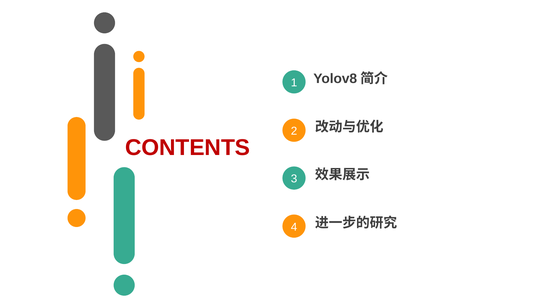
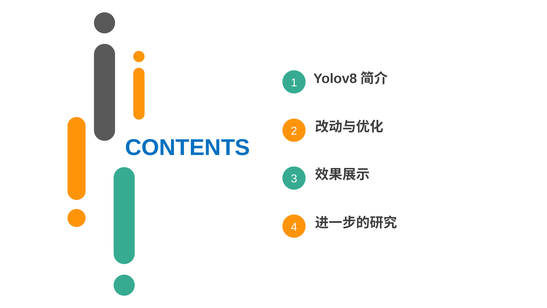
CONTENTS colour: red -> blue (188, 148)
